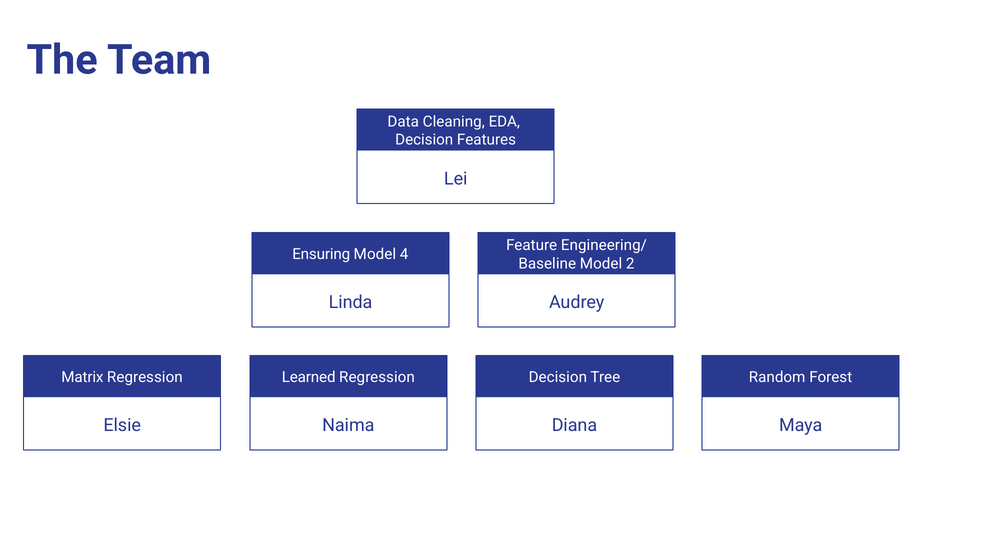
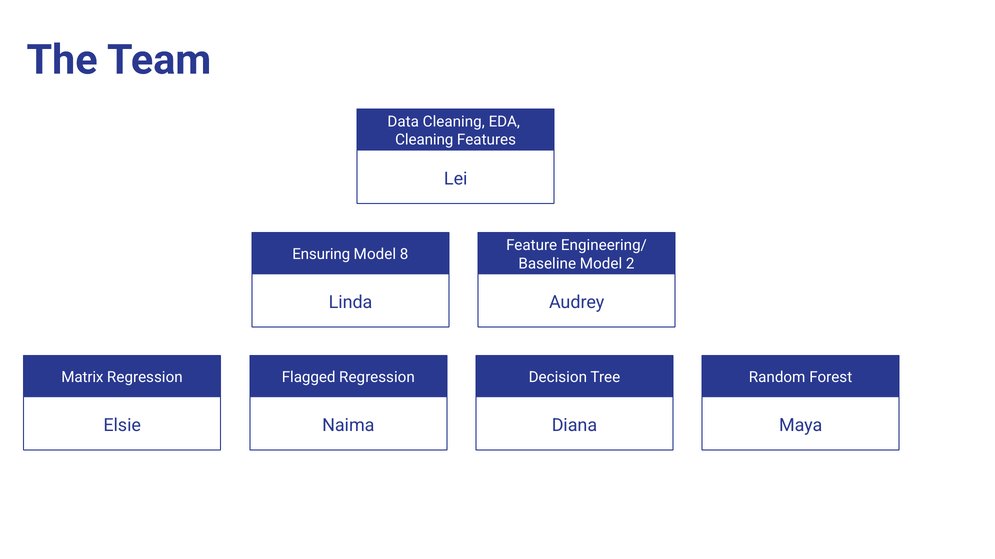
Decision: Decision -> Cleaning (424, 140)
4: 4 -> 8 (404, 255)
Learned: Learned -> Flagged (309, 378)
